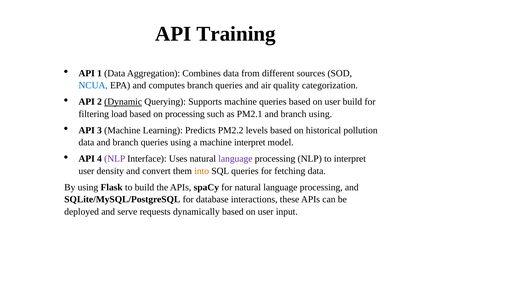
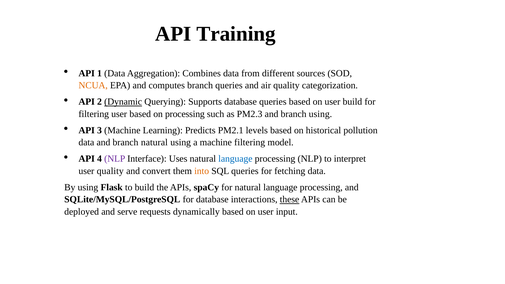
NCUA colour: blue -> orange (93, 86)
Supports machine: machine -> database (241, 102)
filtering load: load -> user (119, 114)
PM2.1: PM2.1 -> PM2.3 (250, 114)
PM2.2: PM2.2 -> PM2.1 (231, 130)
and branch queries: queries -> natural (154, 143)
machine interpret: interpret -> filtering (250, 143)
language colour: purple -> blue (235, 159)
user density: density -> quality (110, 171)
these underline: none -> present (290, 200)
